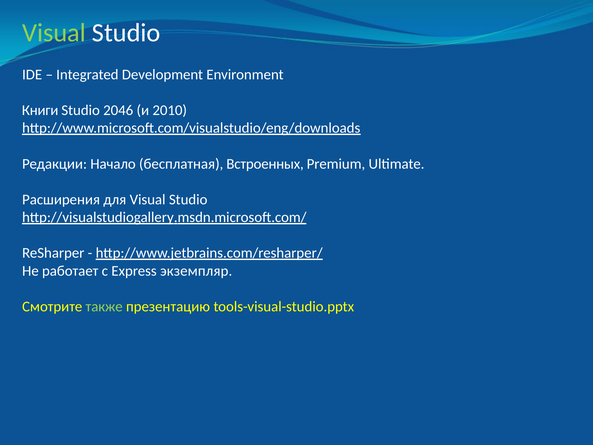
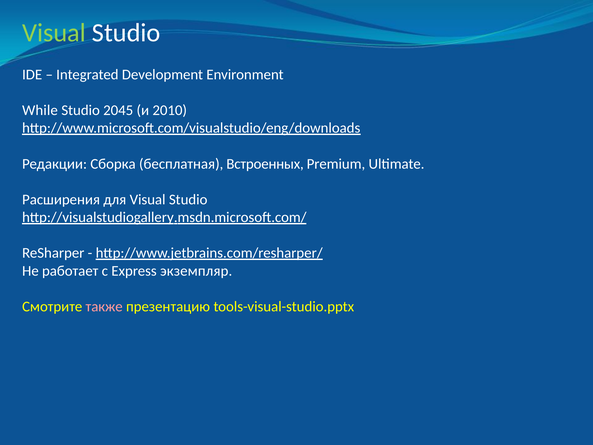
Книги: Книги -> While (40, 110)
2046: 2046 -> 2045 (118, 110)
Начало: Начало -> Сборка (113, 164)
также colour: light green -> pink (104, 306)
